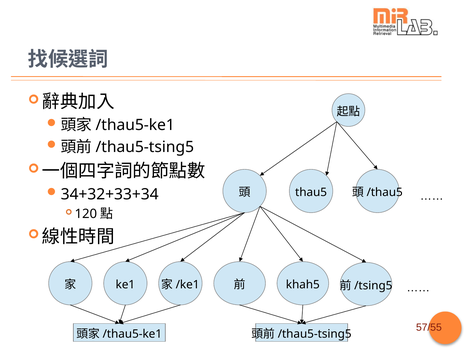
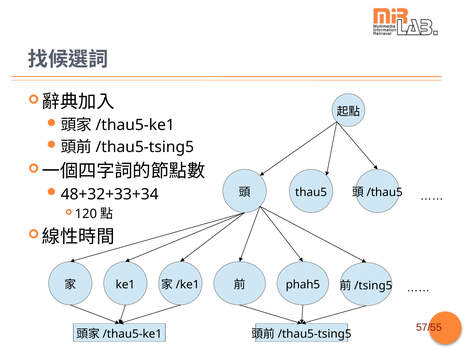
34+32+33+34: 34+32+33+34 -> 48+32+33+34 (110, 195)
khah5: khah5 -> phah5 (303, 285)
